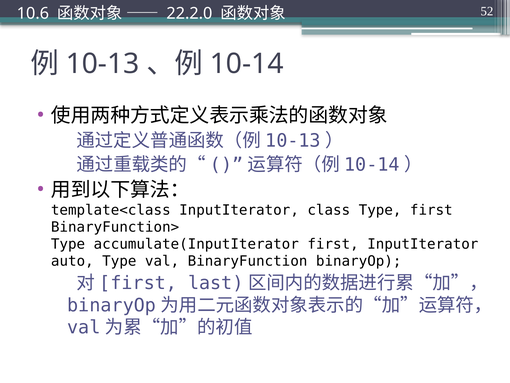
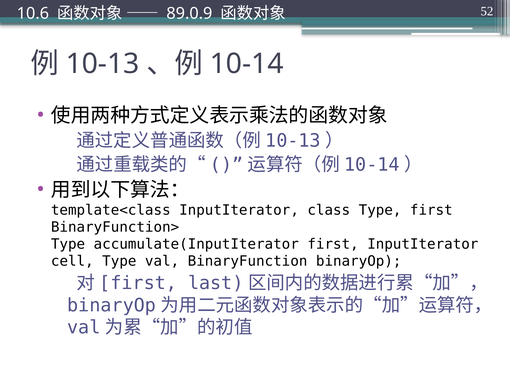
22.2.0: 22.2.0 -> 89.0.9 (189, 13)
auto: auto -> cell (72, 261)
